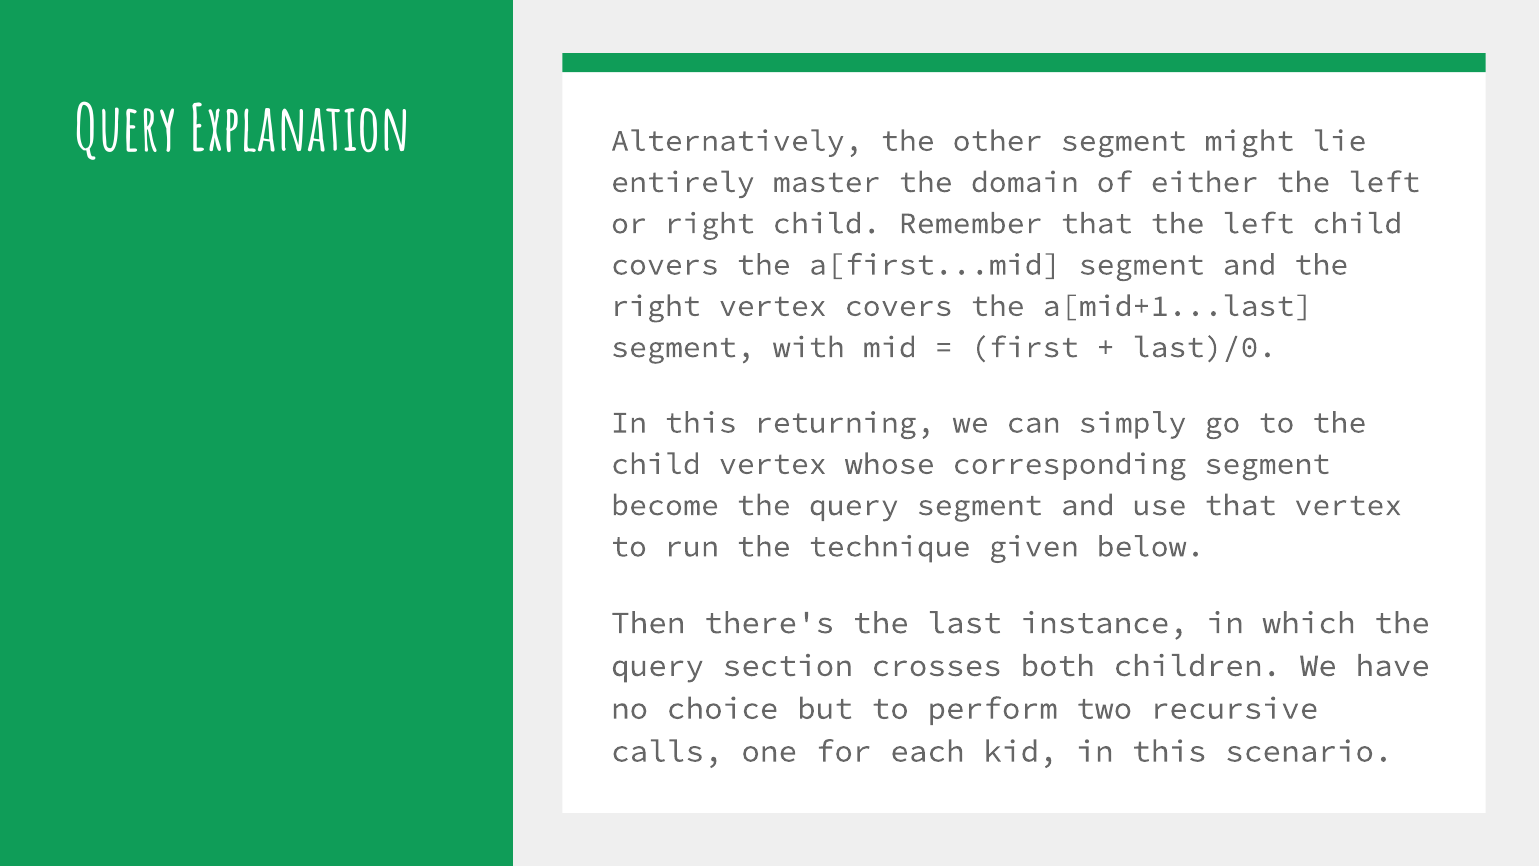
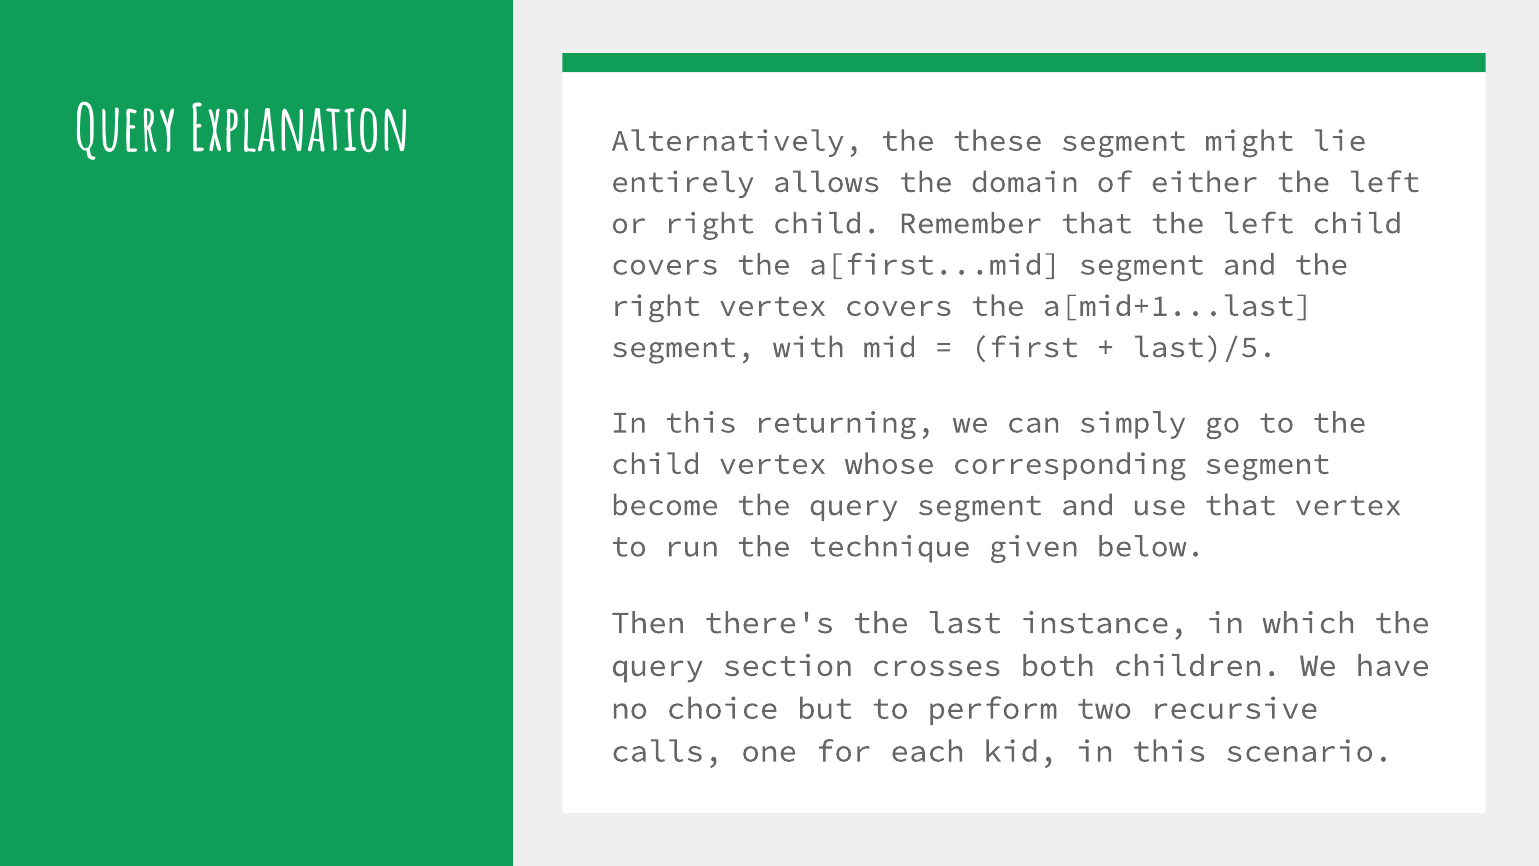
other: other -> these (998, 141)
master: master -> allows (827, 182)
last)/0: last)/0 -> last)/5 (1204, 347)
